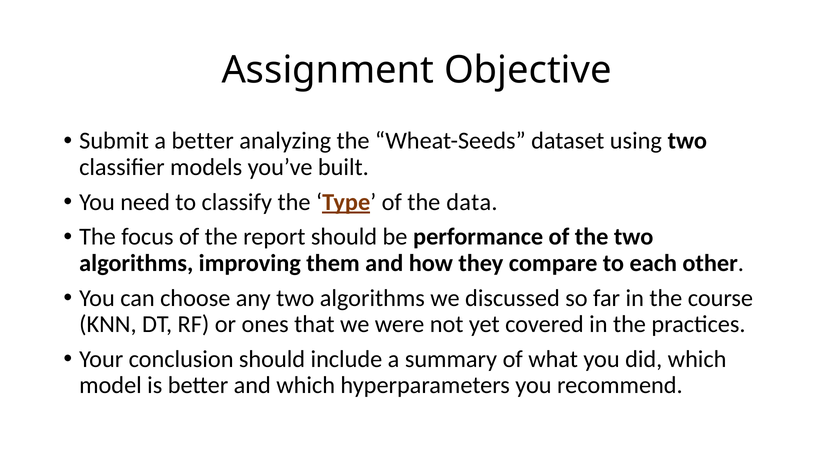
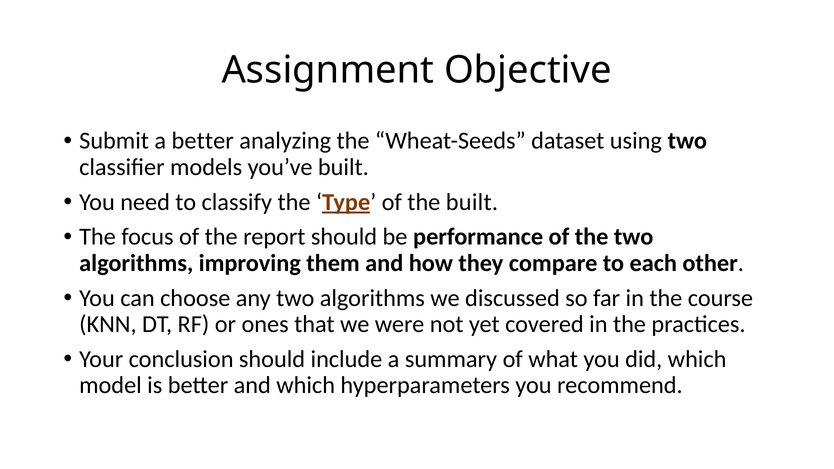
the data: data -> built (472, 202)
